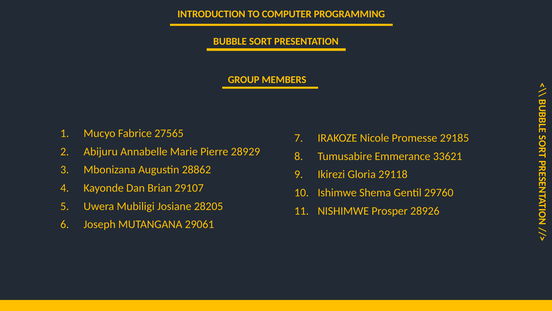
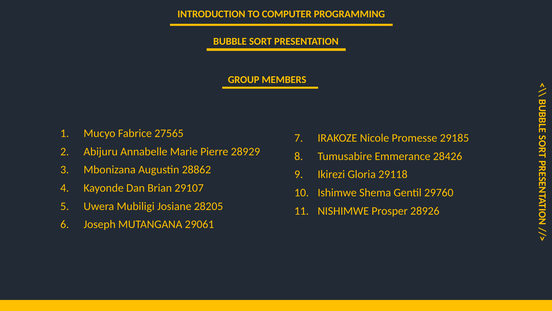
33621: 33621 -> 28426 (448, 156)
